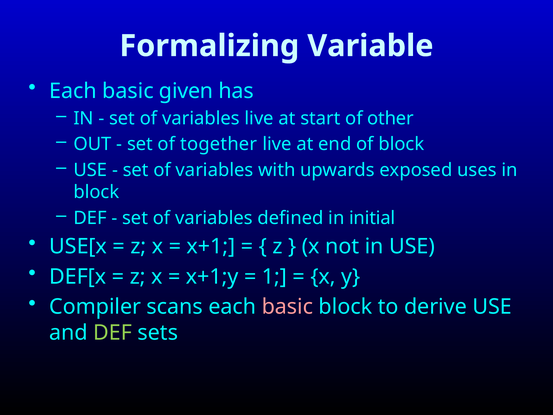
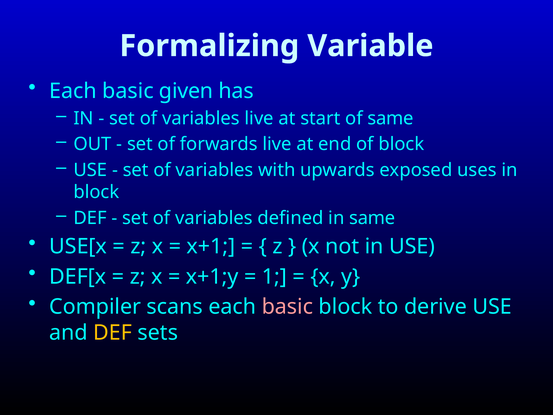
of other: other -> same (391, 118)
together: together -> forwards (219, 144)
in initial: initial -> same (372, 218)
DEF colour: light green -> yellow (113, 332)
